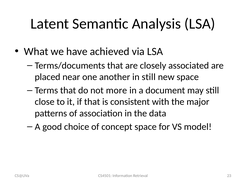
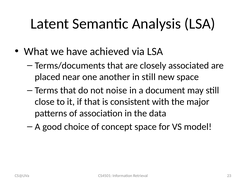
more: more -> noise (116, 91)
